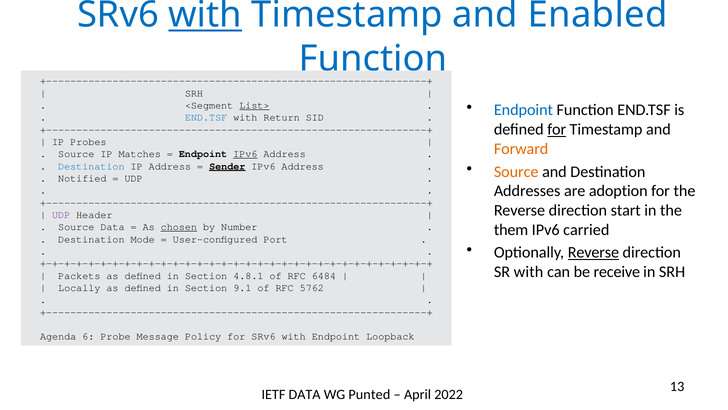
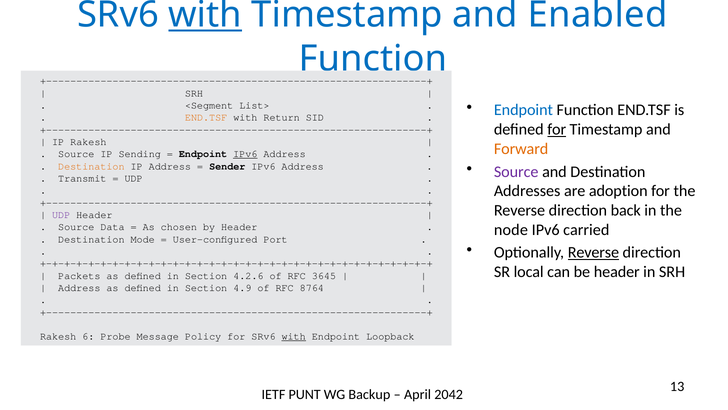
List> underline: present -> none (254, 105)
END.TSF colour: blue -> orange (206, 117)
IP Probes: Probes -> Rakesh (88, 142)
Matches: Matches -> Sending (140, 154)
Destination colour: blue -> orange (91, 166)
Sender underline: present -> none (227, 166)
Source colour: orange -> purple (516, 171)
Notified: Notified -> Transmit (82, 178)
start: start -> back (626, 210)
chosen underline: present -> none (179, 227)
by Number: Number -> Header (239, 227)
them: them -> node (511, 230)
SR with: with -> local (529, 272)
be receive: receive -> header (617, 272)
4.8.1: 4.8.1 -> 4.2.6 (248, 275)
6484: 6484 -> 3645 (324, 275)
Locally: Locally -> Address (79, 288)
9.1: 9.1 -> 4.9 (242, 288)
5762: 5762 -> 8764 (312, 288)
Agenda: Agenda -> Rakesh (58, 336)
with underline: none -> present (294, 336)
IETF DATA: DATA -> PUNT (305, 394)
Punted: Punted -> Backup (369, 394)
2022: 2022 -> 2042 (449, 394)
